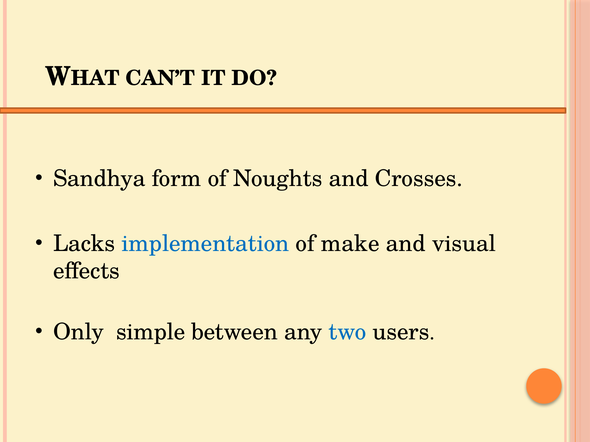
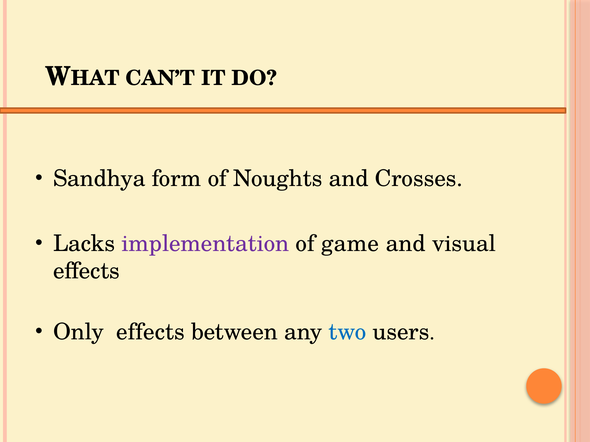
implementation colour: blue -> purple (205, 244)
make: make -> game (350, 244)
Only simple: simple -> effects (151, 332)
